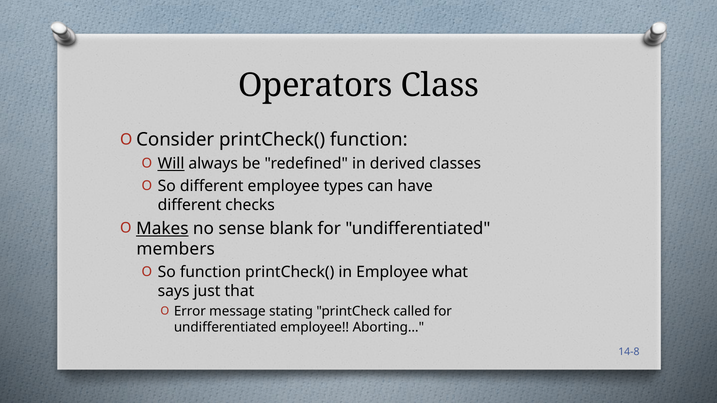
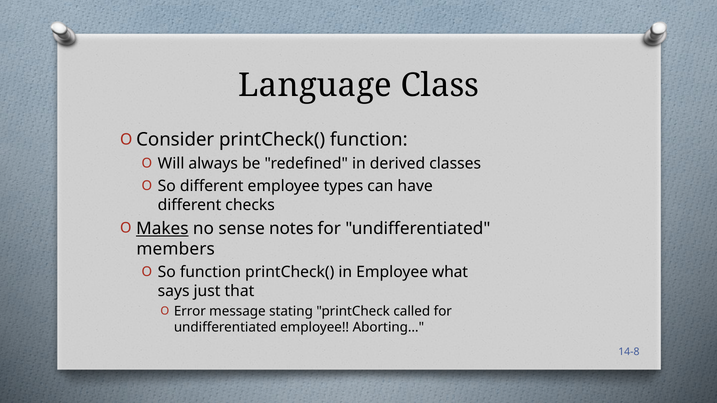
Operators: Operators -> Language (315, 86)
Will underline: present -> none (171, 164)
blank: blank -> notes (291, 229)
